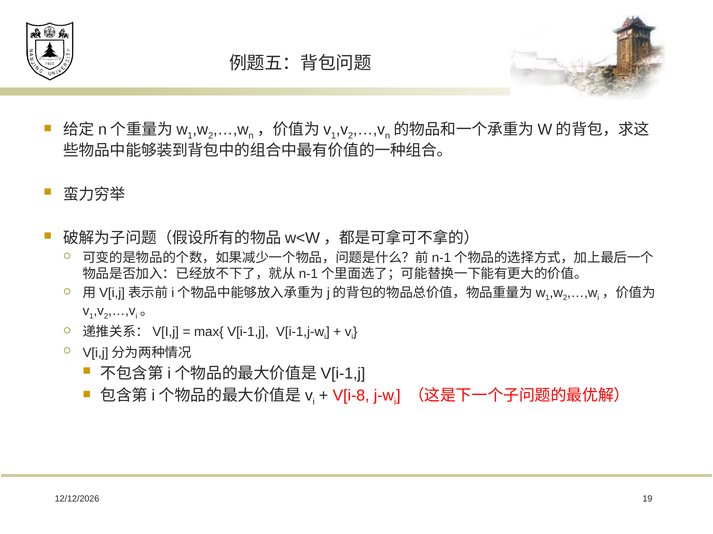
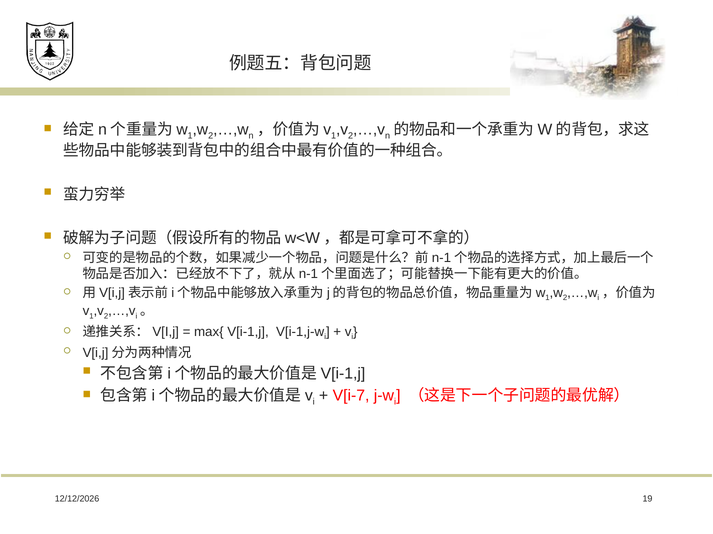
V[i-8: V[i-8 -> V[i-7 (351, 396)
